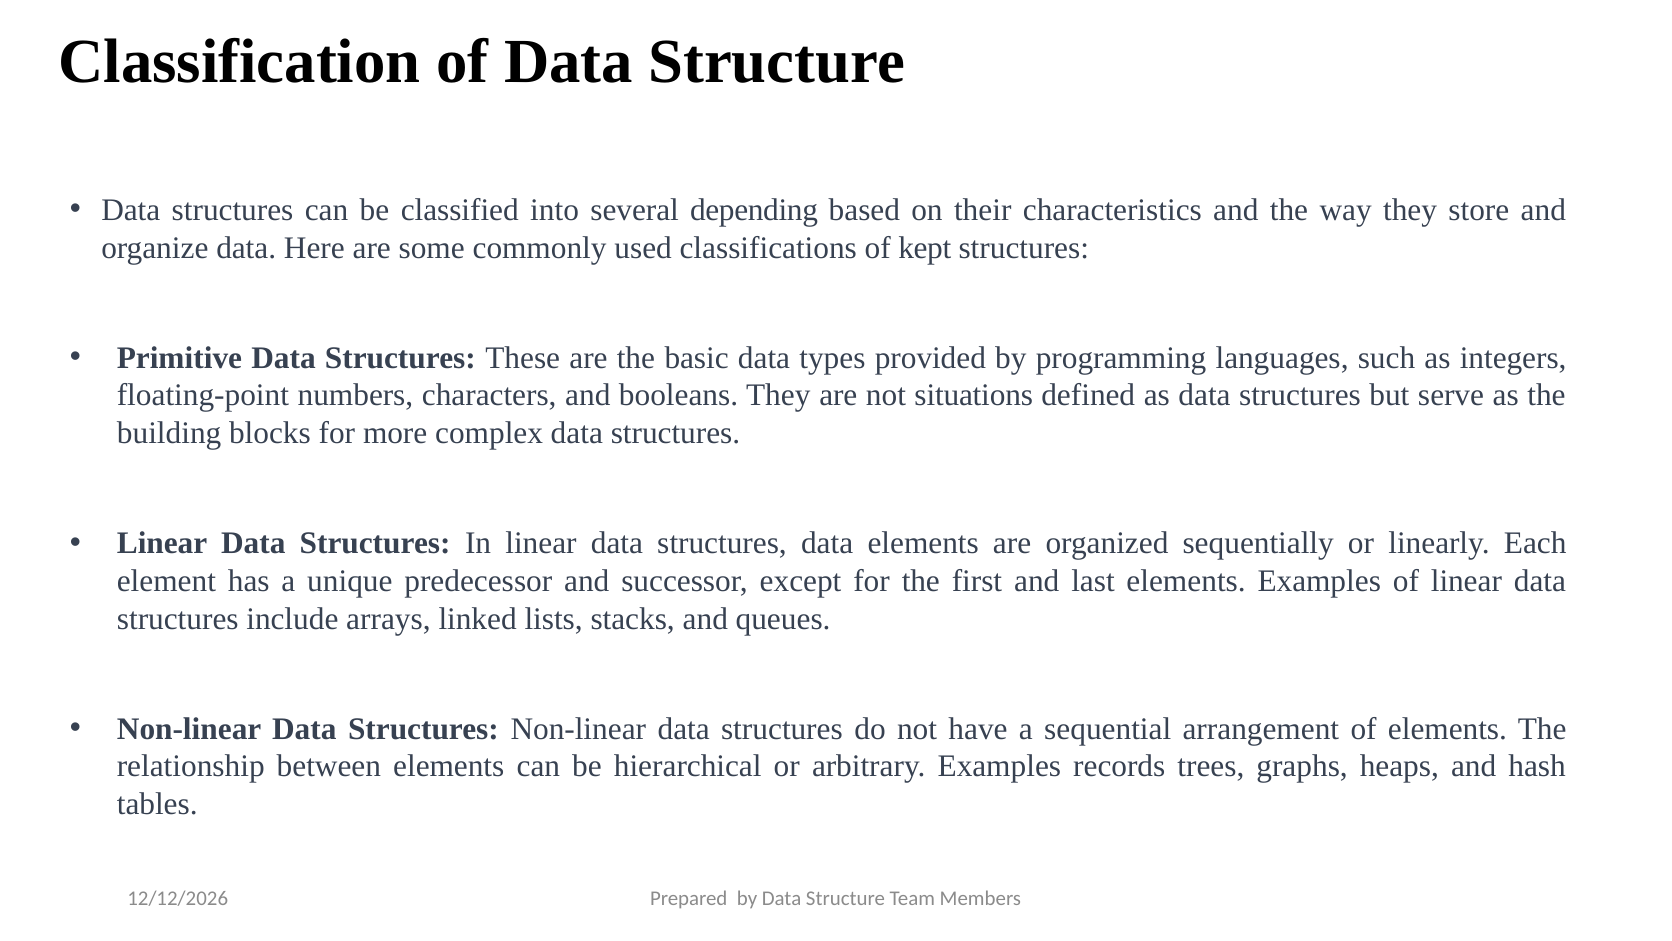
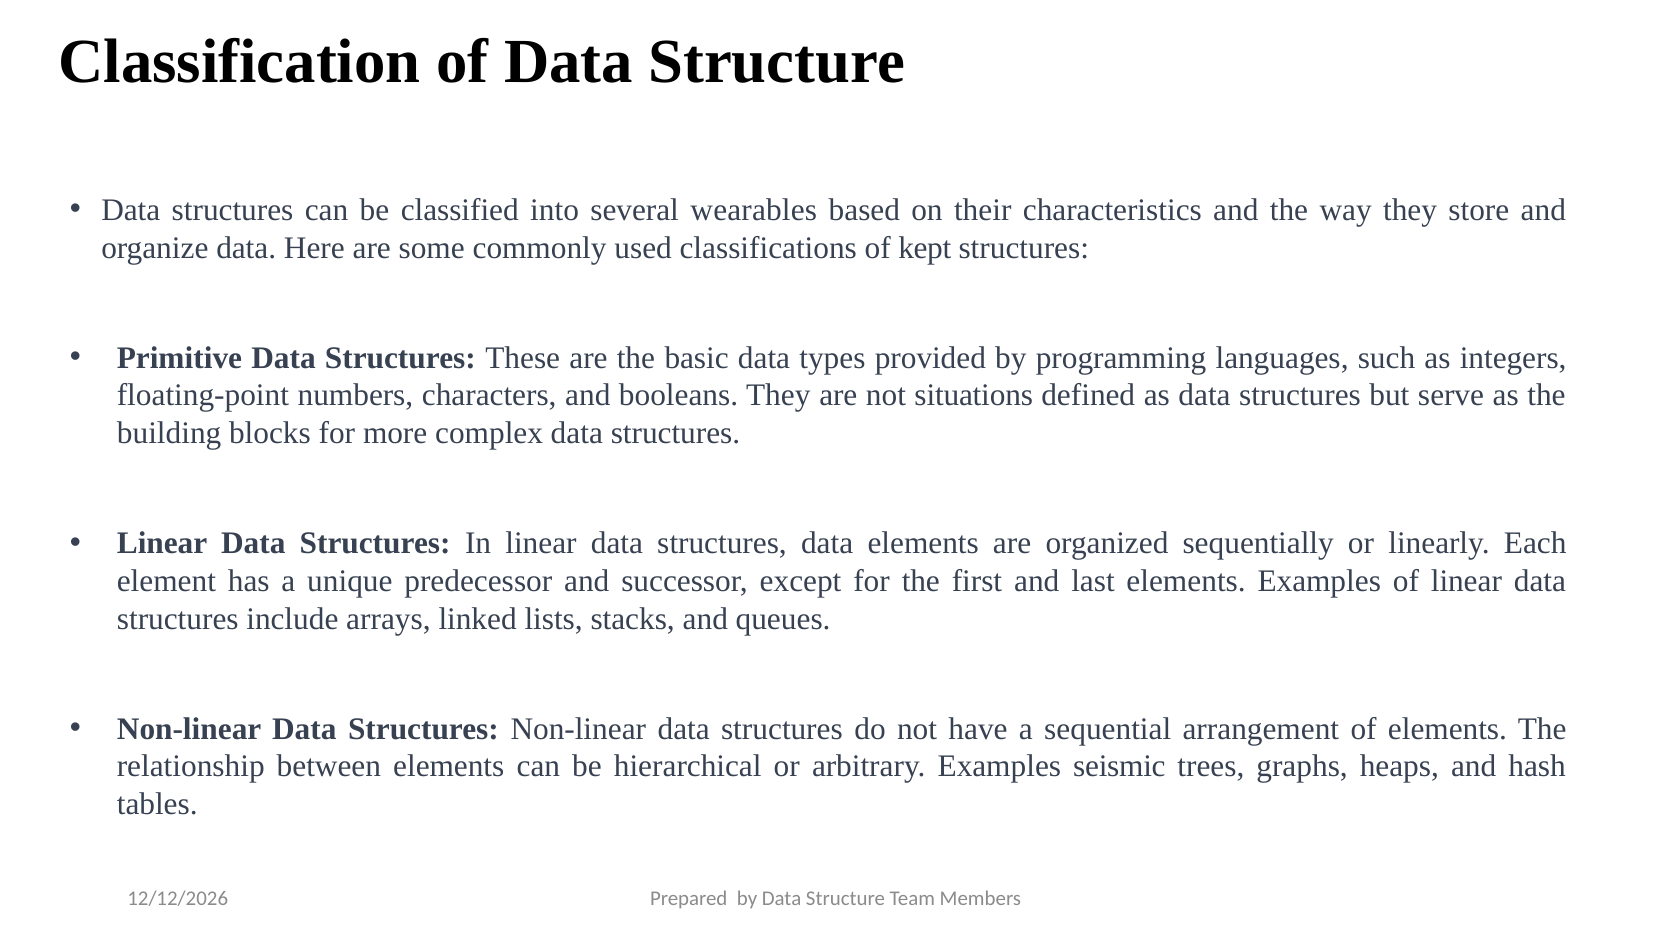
depending: depending -> wearables (754, 210)
records: records -> seismic (1119, 766)
